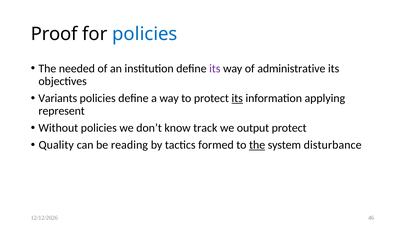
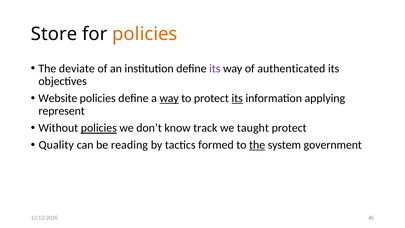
Proof: Proof -> Store (54, 34)
policies colour: blue -> orange (145, 34)
needed: needed -> deviate (77, 68)
administrative: administrative -> authenticated (291, 68)
Variants: Variants -> Website (58, 98)
way underline: none -> present (169, 98)
policies underline: none -> present (99, 128)
output: output -> taught (253, 128)
disturbance: disturbance -> government (333, 145)
